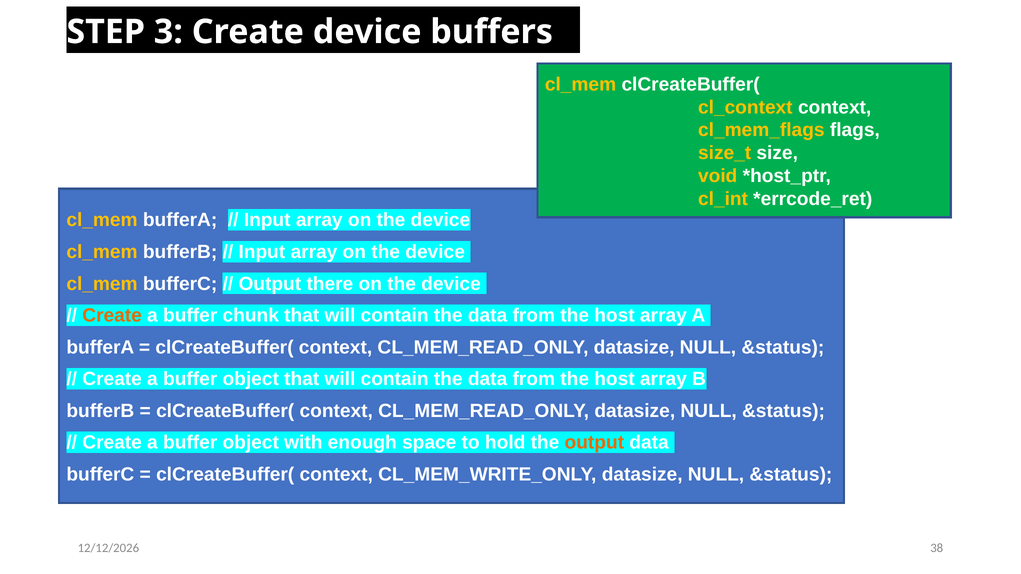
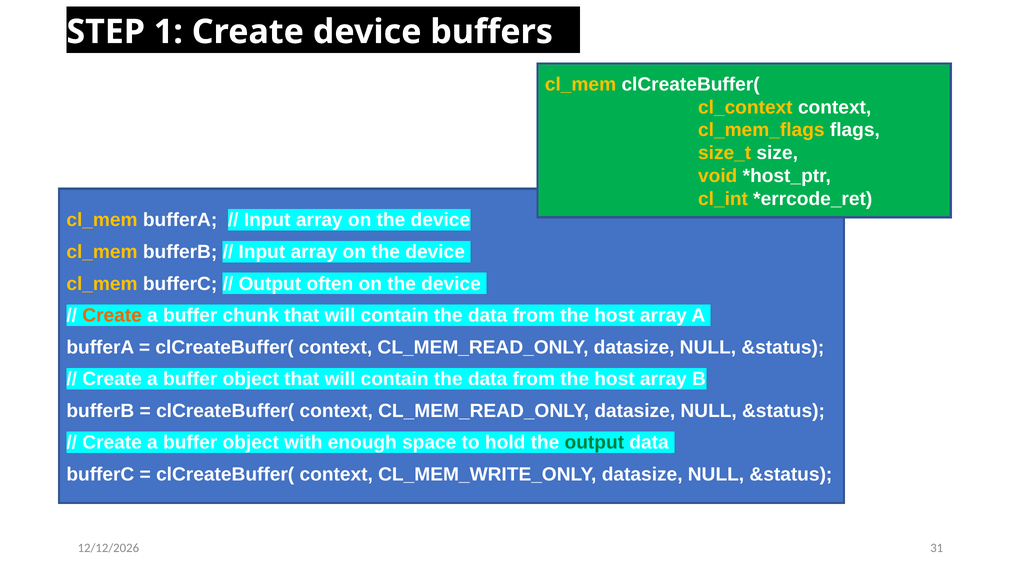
3: 3 -> 1 (168, 32)
there: there -> often (330, 284)
output colour: orange -> green (594, 443)
38: 38 -> 31 (937, 548)
